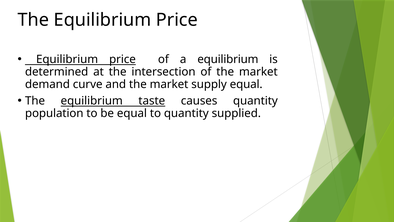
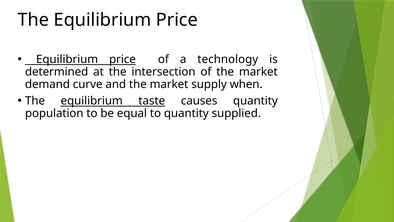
a equilibrium: equilibrium -> technology (228, 59)
supply equal: equal -> when (246, 84)
